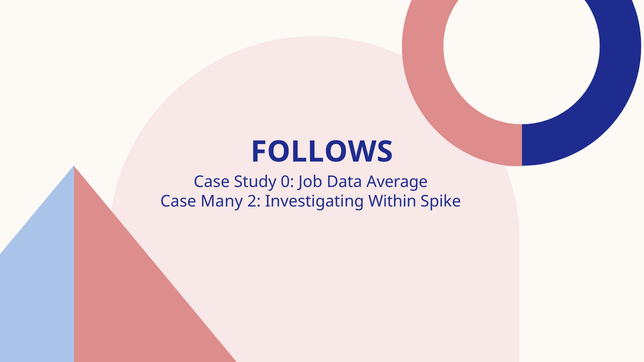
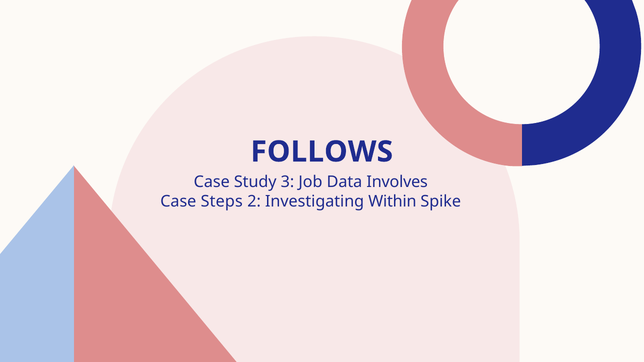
0: 0 -> 3 (288, 182)
Average: Average -> Involves (397, 182)
Many: Many -> Steps (222, 201)
